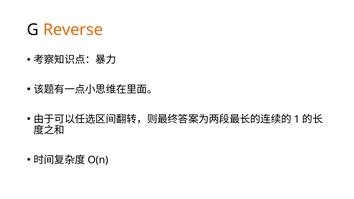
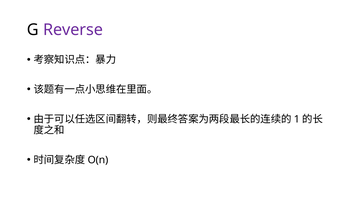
Reverse colour: orange -> purple (73, 30)
